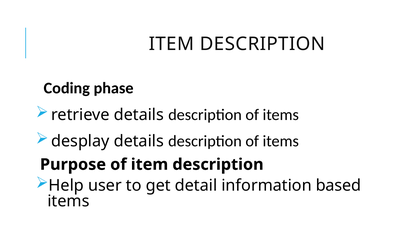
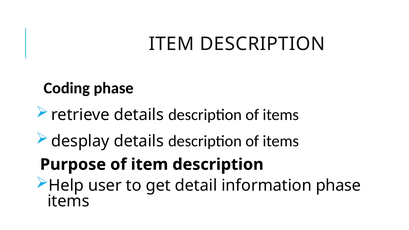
information based: based -> phase (338, 186)
